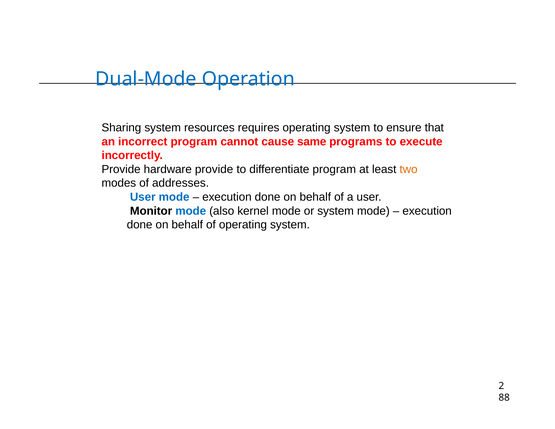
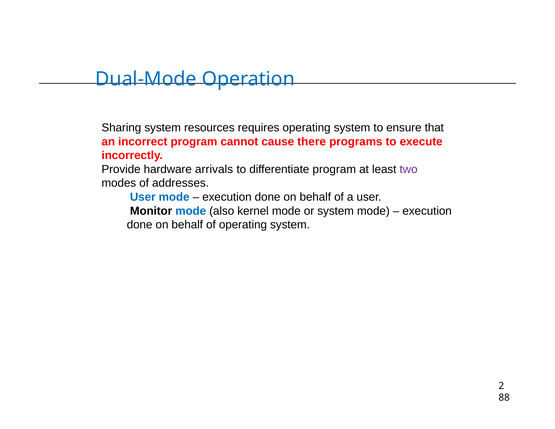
same: same -> there (312, 142)
hardware provide: provide -> arrivals (214, 169)
two colour: orange -> purple (409, 169)
